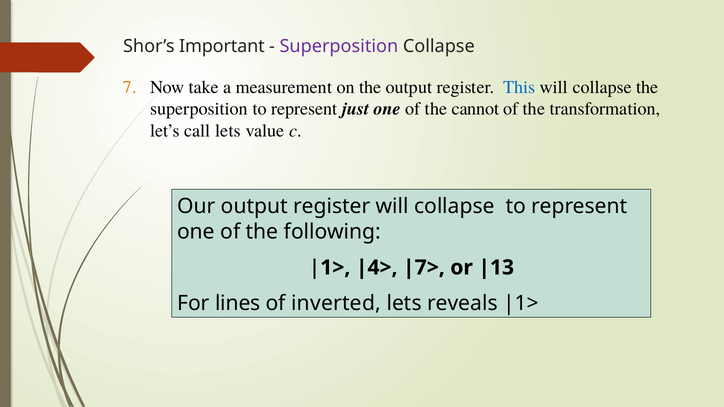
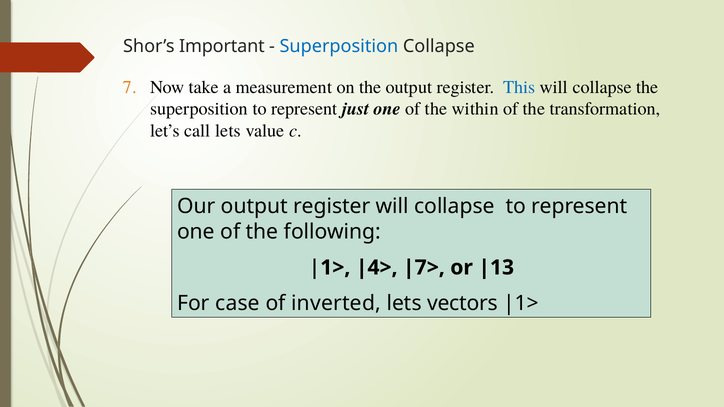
Superposition colour: purple -> blue (339, 47)
cannot: cannot -> within (475, 109)
lines: lines -> case (238, 304)
reveals: reveals -> vectors (463, 304)
